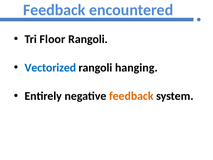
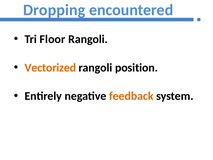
Feedback: Feedback -> Dropping (54, 10)
Vectorized colour: blue -> orange (50, 68)
hanging: hanging -> position (136, 68)
